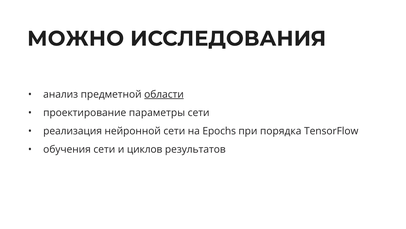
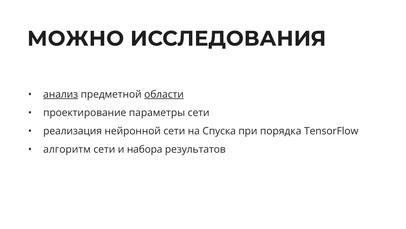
анализ underline: none -> present (61, 94)
Epochs: Epochs -> Спуска (219, 131)
обучения: обучения -> алгоритм (67, 149)
циклов: циклов -> набора (145, 149)
